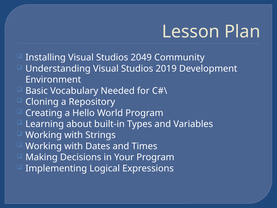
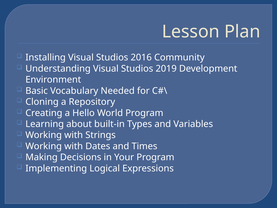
2049: 2049 -> 2016 (141, 57)
